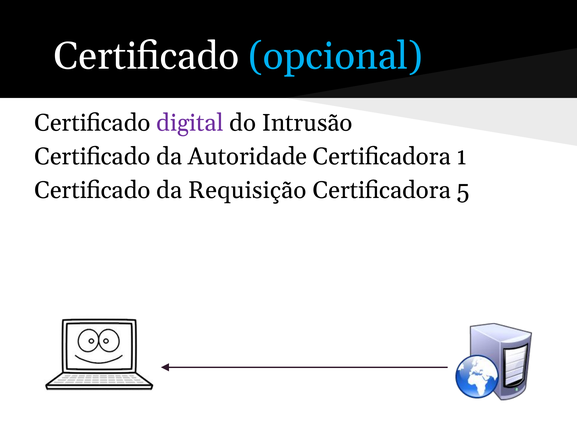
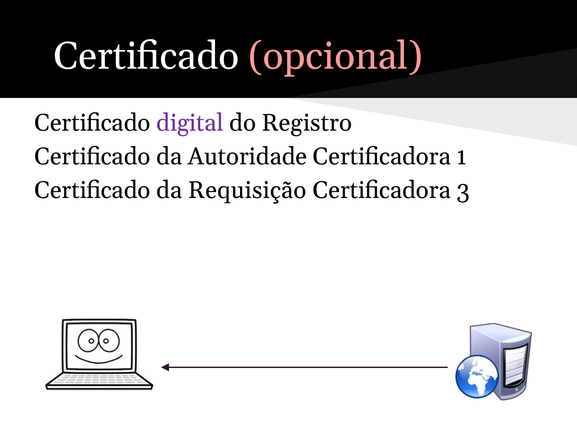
opcional colour: light blue -> pink (336, 56)
Intrusão: Intrusão -> Registro (307, 123)
5: 5 -> 3 (463, 190)
